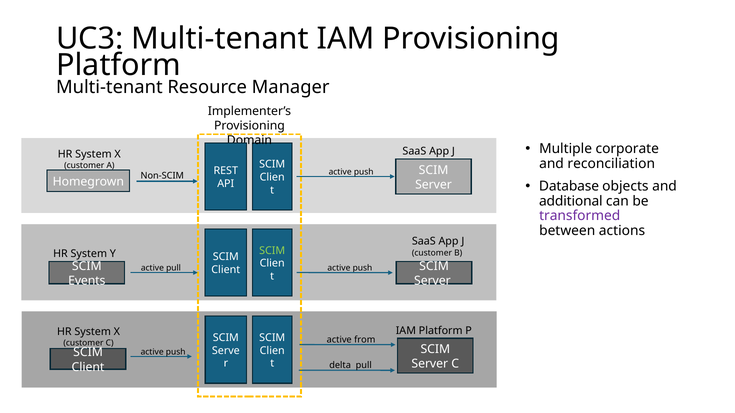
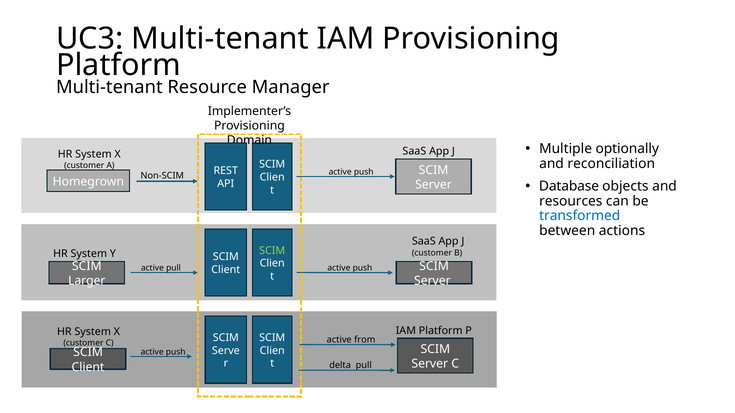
corporate: corporate -> optionally (627, 149)
additional: additional -> resources (571, 201)
transformed colour: purple -> blue (580, 216)
Events: Events -> Larger (87, 281)
